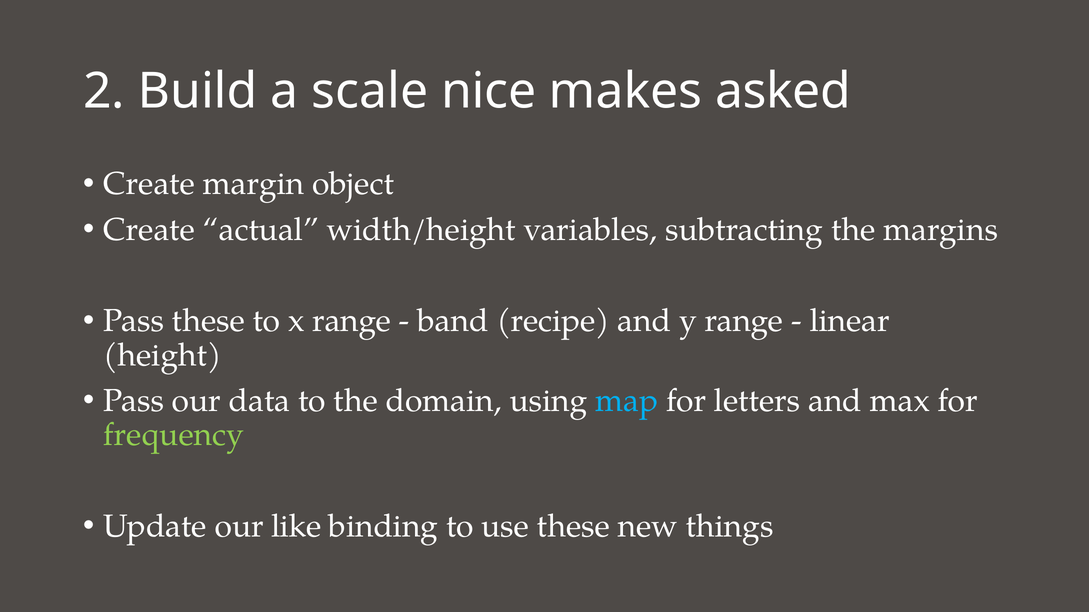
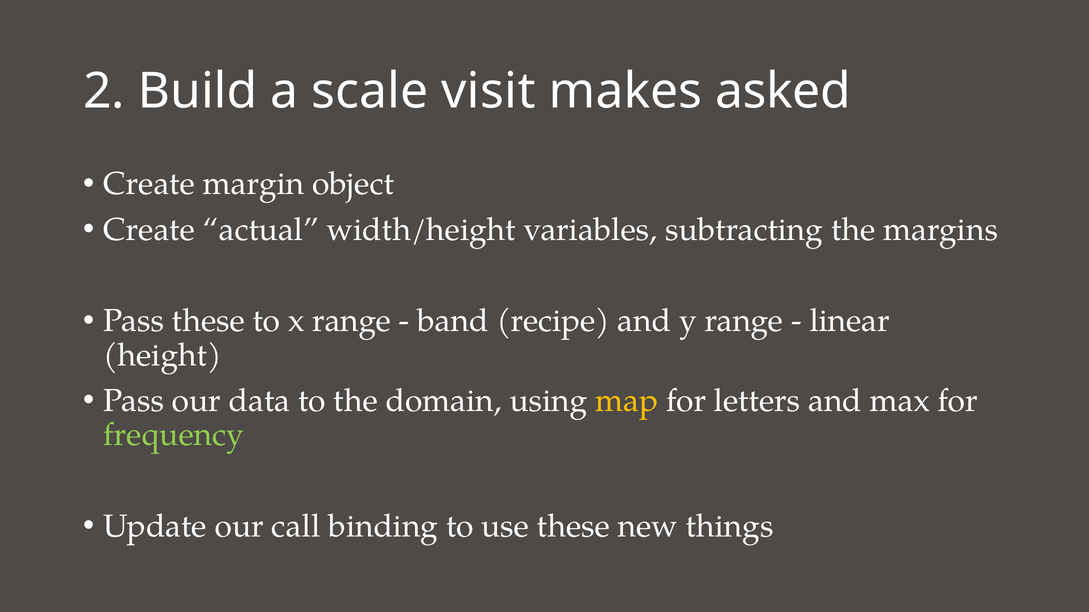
nice: nice -> visit (488, 91)
map colour: light blue -> yellow (627, 401)
like: like -> call (296, 527)
